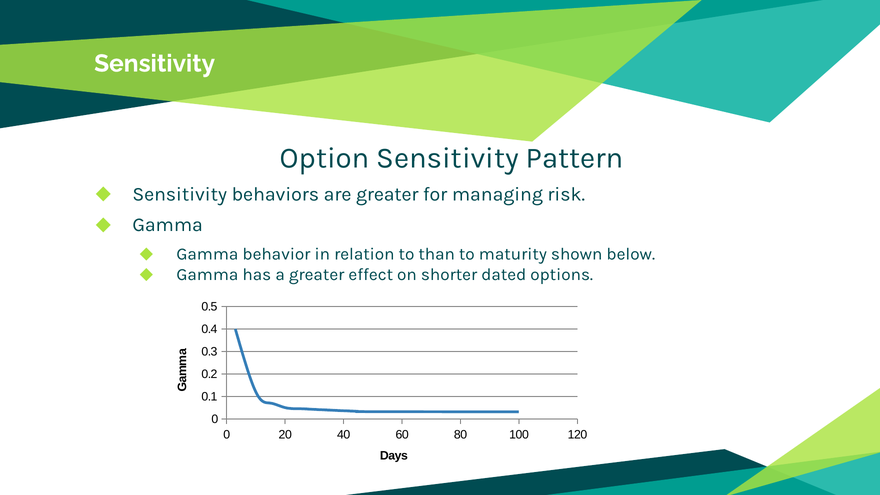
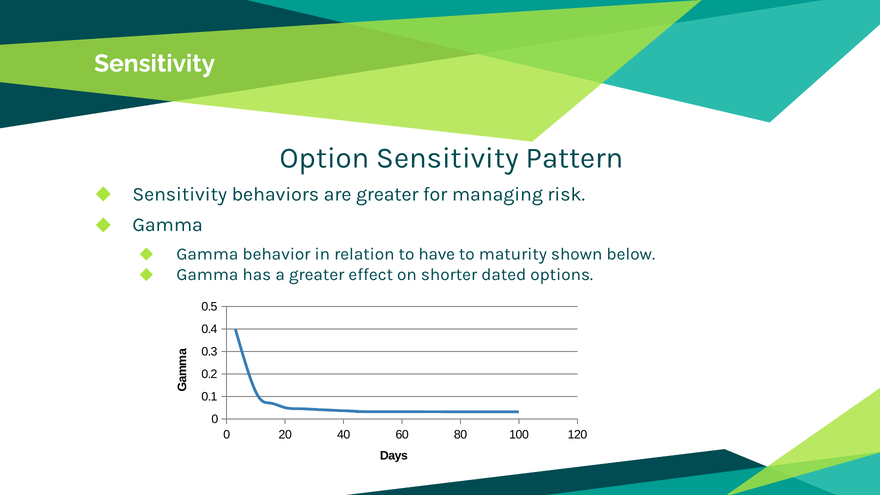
than: than -> have (437, 254)
